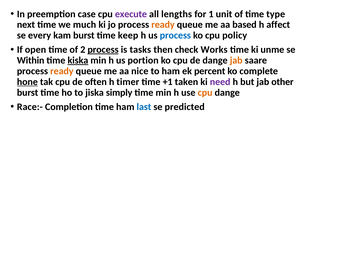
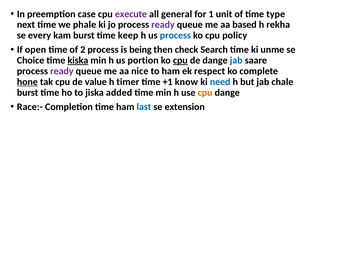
lengths: lengths -> general (177, 14)
much: much -> phale (85, 25)
ready colour: orange -> purple (163, 25)
affect: affect -> rekha (278, 25)
process underline: present -> none (103, 50)
tasks: tasks -> being (140, 50)
Works: Works -> Search (214, 50)
Within: Within -> Choice (31, 60)
cpu underline: none -> present (180, 60)
jab colour: orange -> blue (236, 60)
ready colour: orange -> purple (62, 71)
percent: percent -> respect (210, 71)
often: often -> value (96, 82)
taken: taken -> know (186, 82)
need colour: purple -> blue (220, 82)
other: other -> chale (282, 82)
simply: simply -> added (119, 92)
predicted: predicted -> extension (185, 107)
